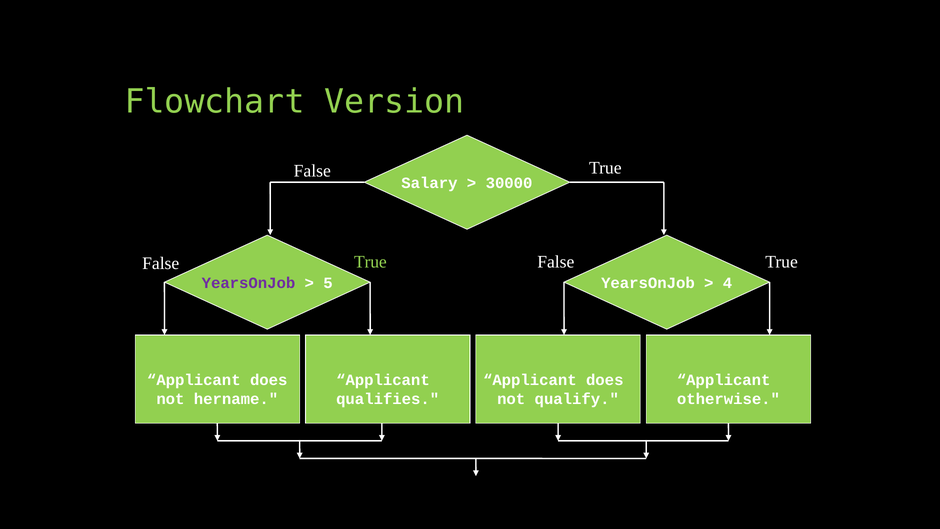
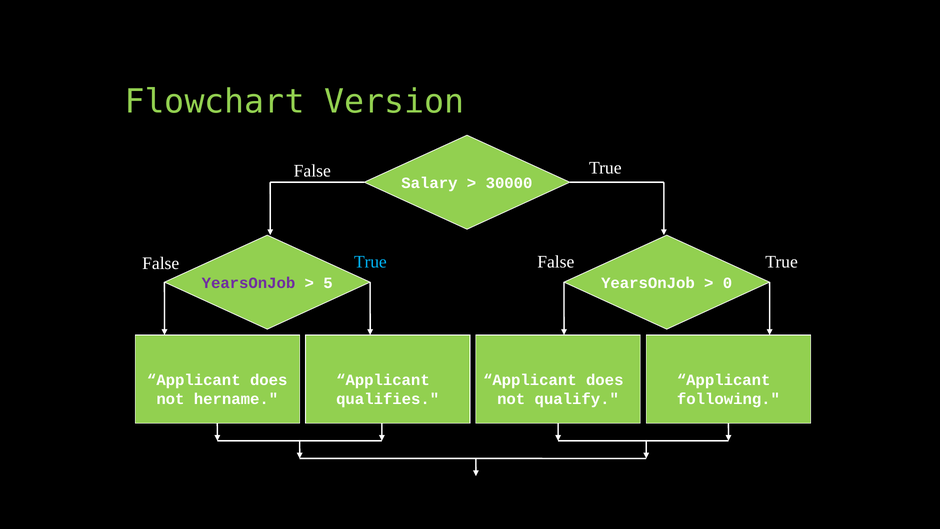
True colour: light green -> light blue (370, 262)
4: 4 -> 0 (728, 283)
otherwise: otherwise -> following (728, 399)
